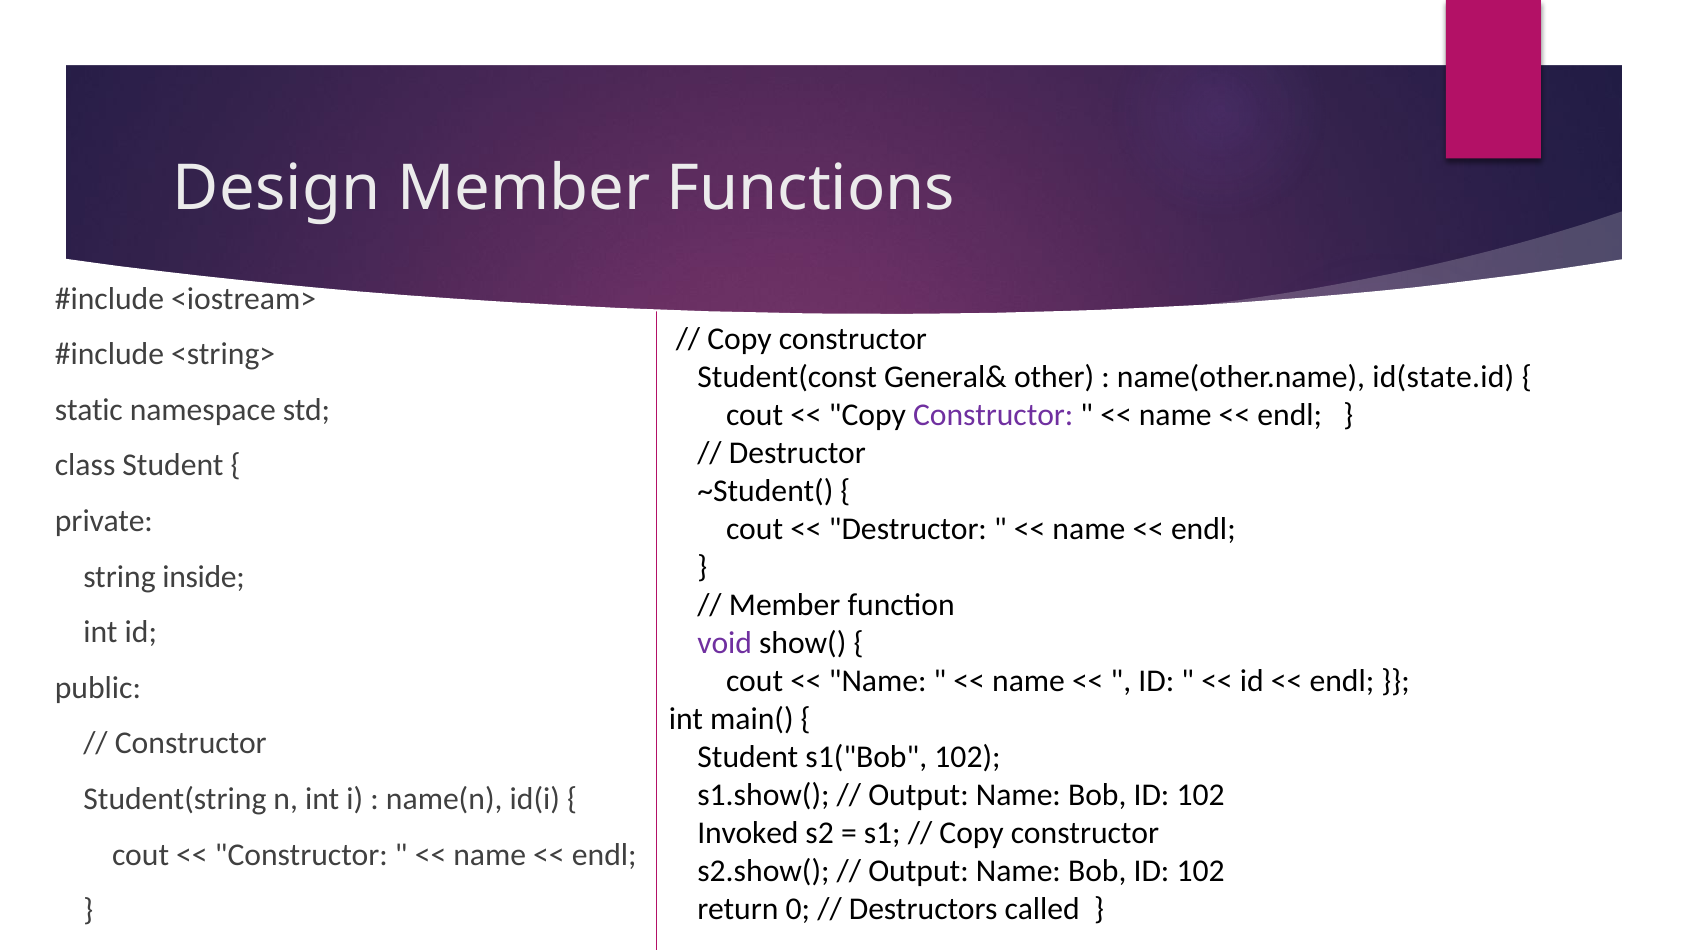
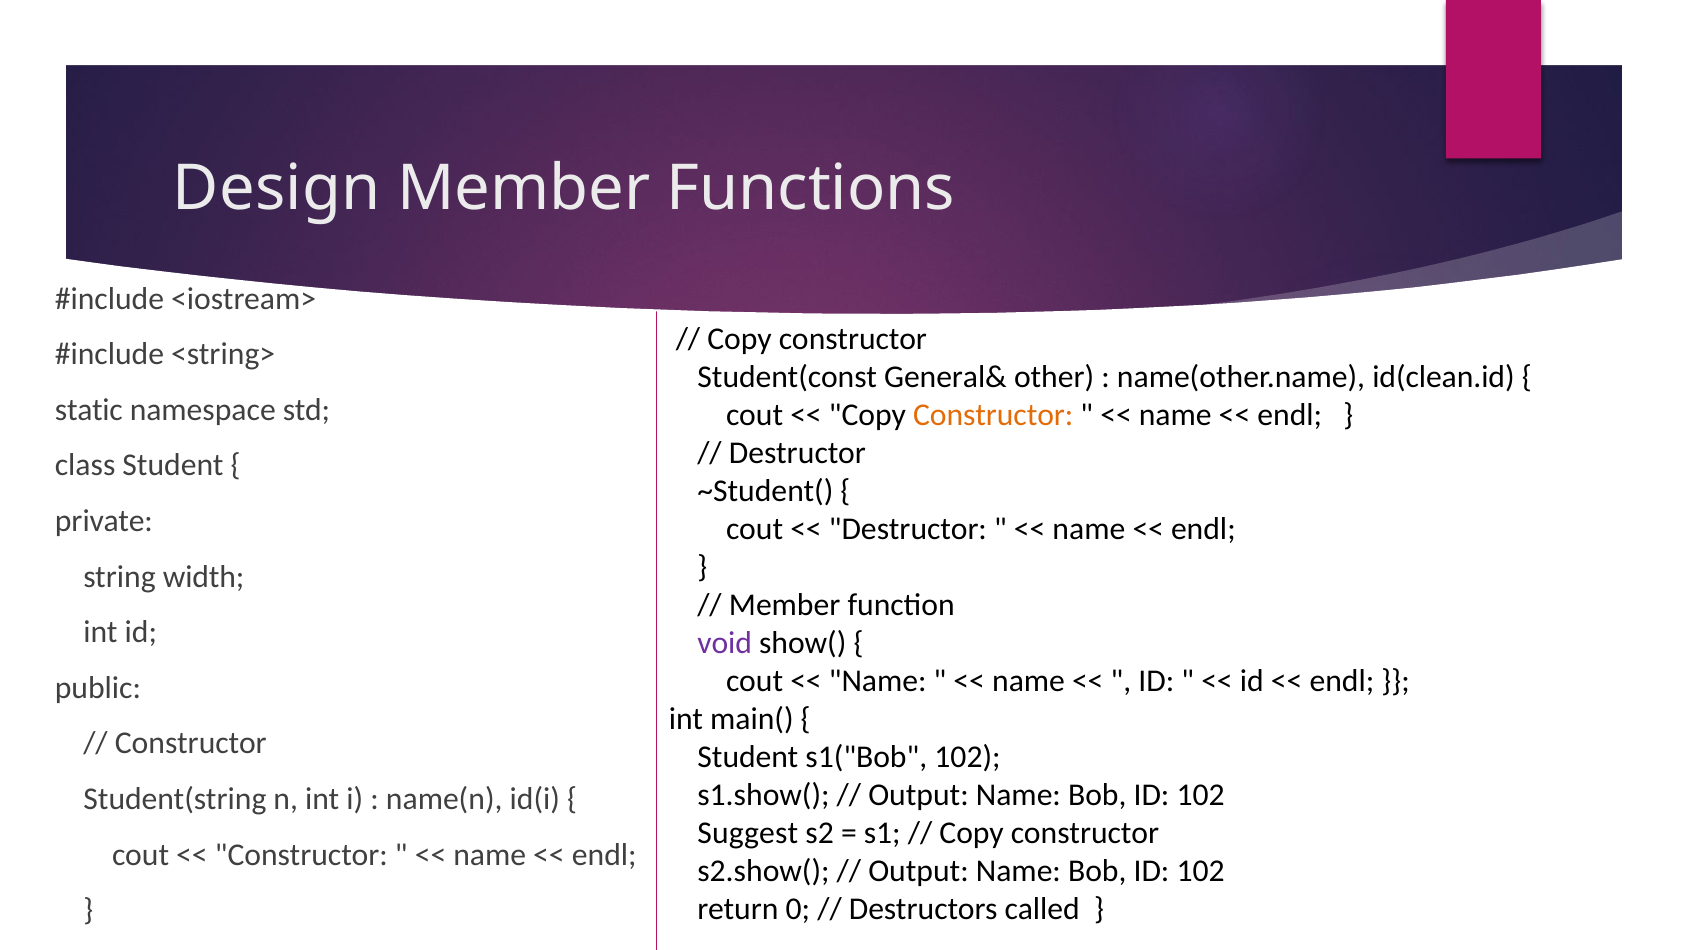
id(state.id: id(state.id -> id(clean.id (1443, 377)
Constructor colour: purple -> orange (993, 415)
inside: inside -> width (204, 577)
Invoked: Invoked -> Suggest (748, 833)
